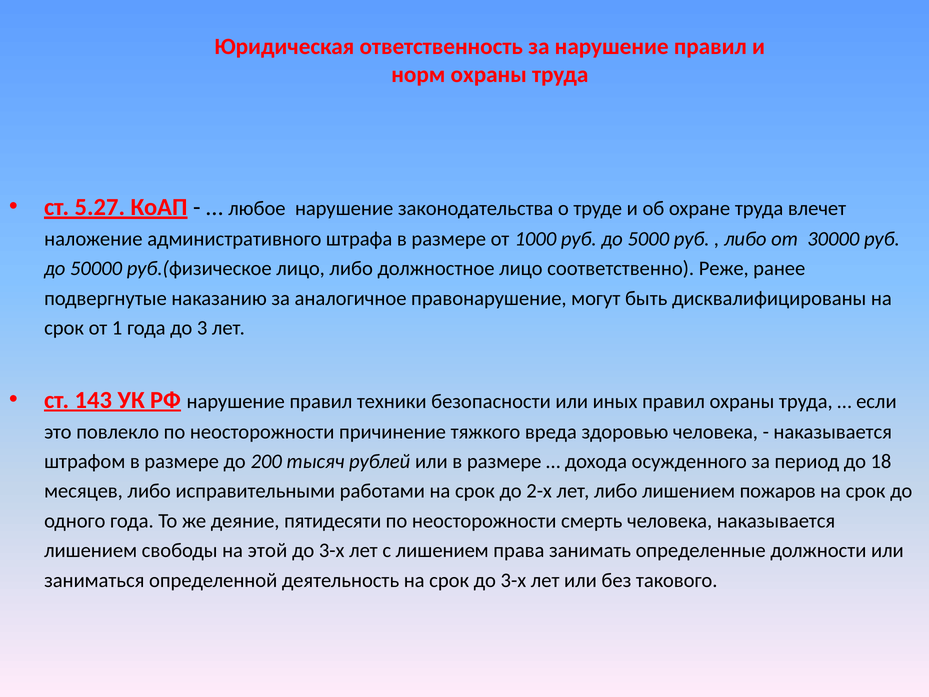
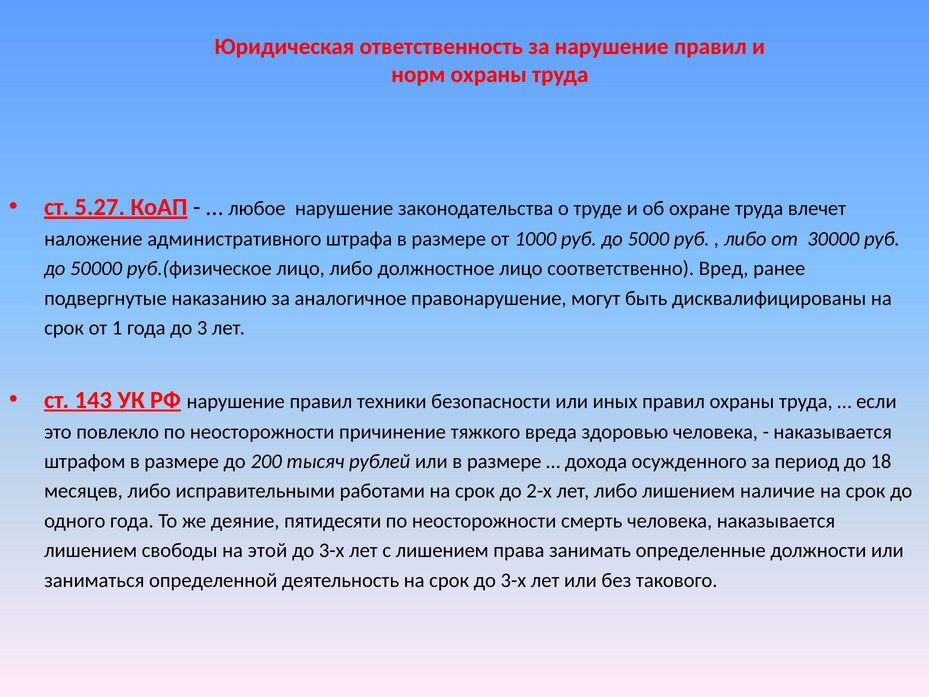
Реже: Реже -> Вред (724, 269)
пожаров: пожаров -> наличие (778, 491)
